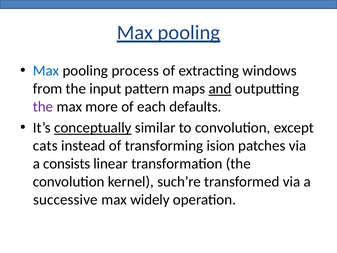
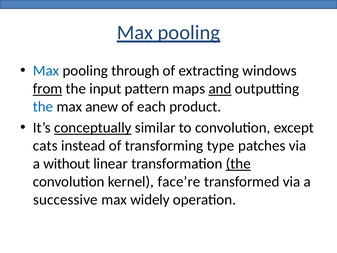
process: process -> through (135, 71)
from underline: none -> present (48, 89)
the colour: purple -> blue (43, 107)
more: more -> anew (102, 107)
defaults: defaults -> product (195, 107)
ision: ision -> type (221, 146)
consists: consists -> without (67, 164)
the underline: none -> present (238, 164)
such’re: such’re -> face’re (179, 182)
